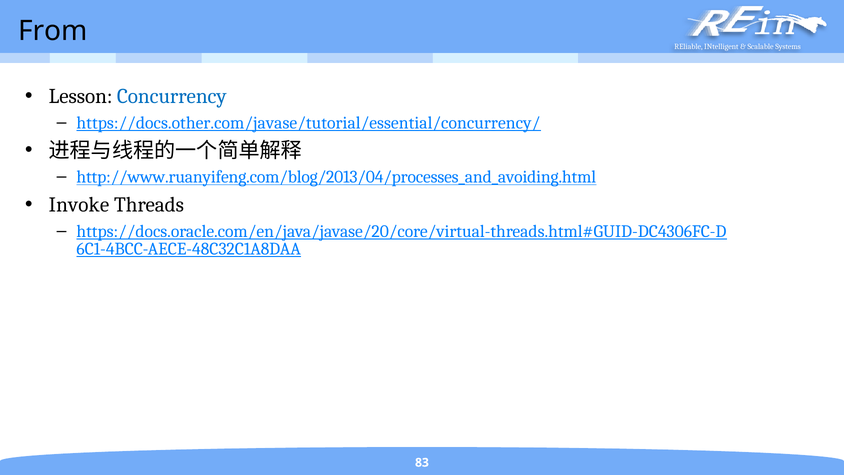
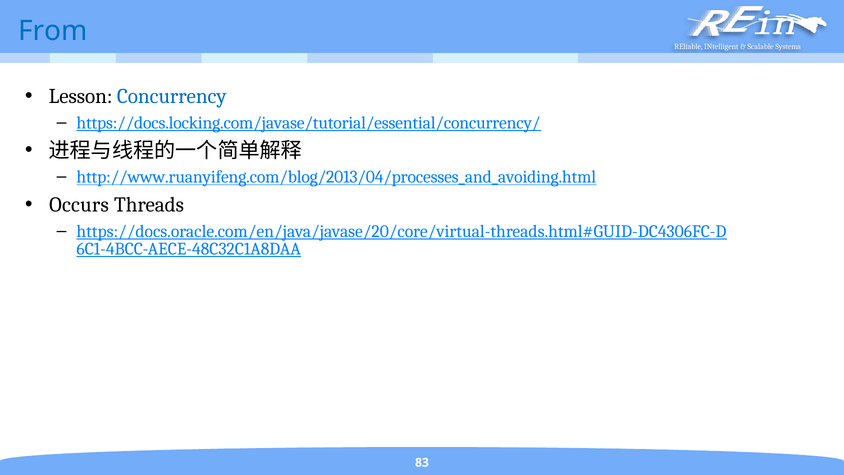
From colour: black -> blue (53, 31)
https://docs.other.com/javase/tutorial/essential/concurrency/: https://docs.other.com/javase/tutorial/essential/concurrency/ -> https://docs.locking.com/javase/tutorial/essential/concurrency/ (308, 123)
Invoke: Invoke -> Occurs (79, 205)
